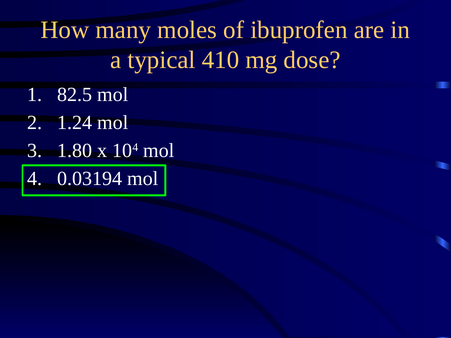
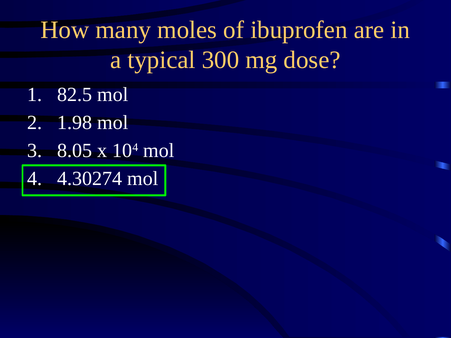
410: 410 -> 300 (220, 60)
1.24: 1.24 -> 1.98 (75, 123)
1.80: 1.80 -> 8.05 (75, 151)
0.03194: 0.03194 -> 4.30274 (90, 179)
